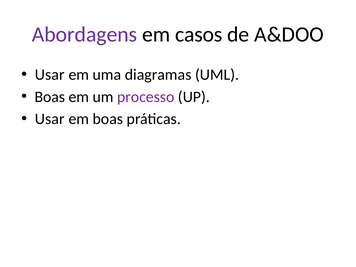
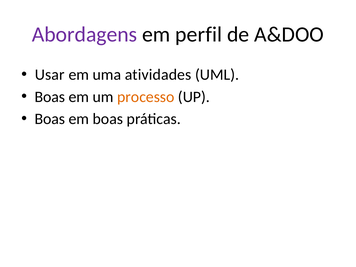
casos: casos -> perfil (199, 34)
diagramas: diagramas -> atividades (158, 75)
processo colour: purple -> orange (146, 97)
Usar: Usar -> Boas (50, 119)
